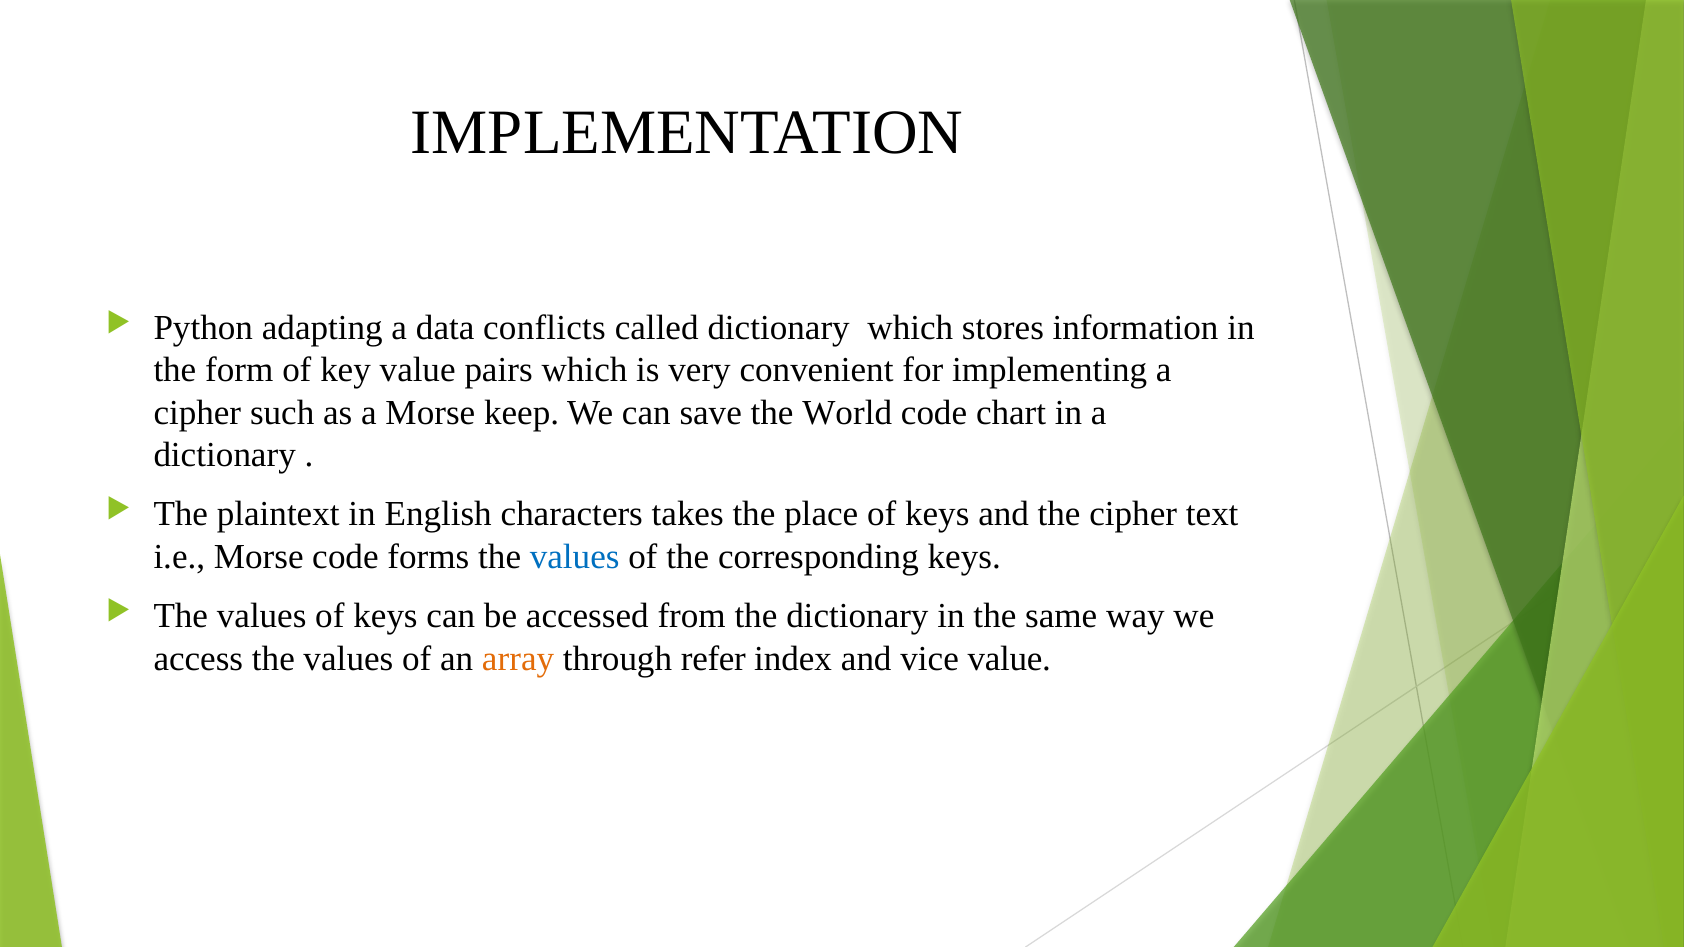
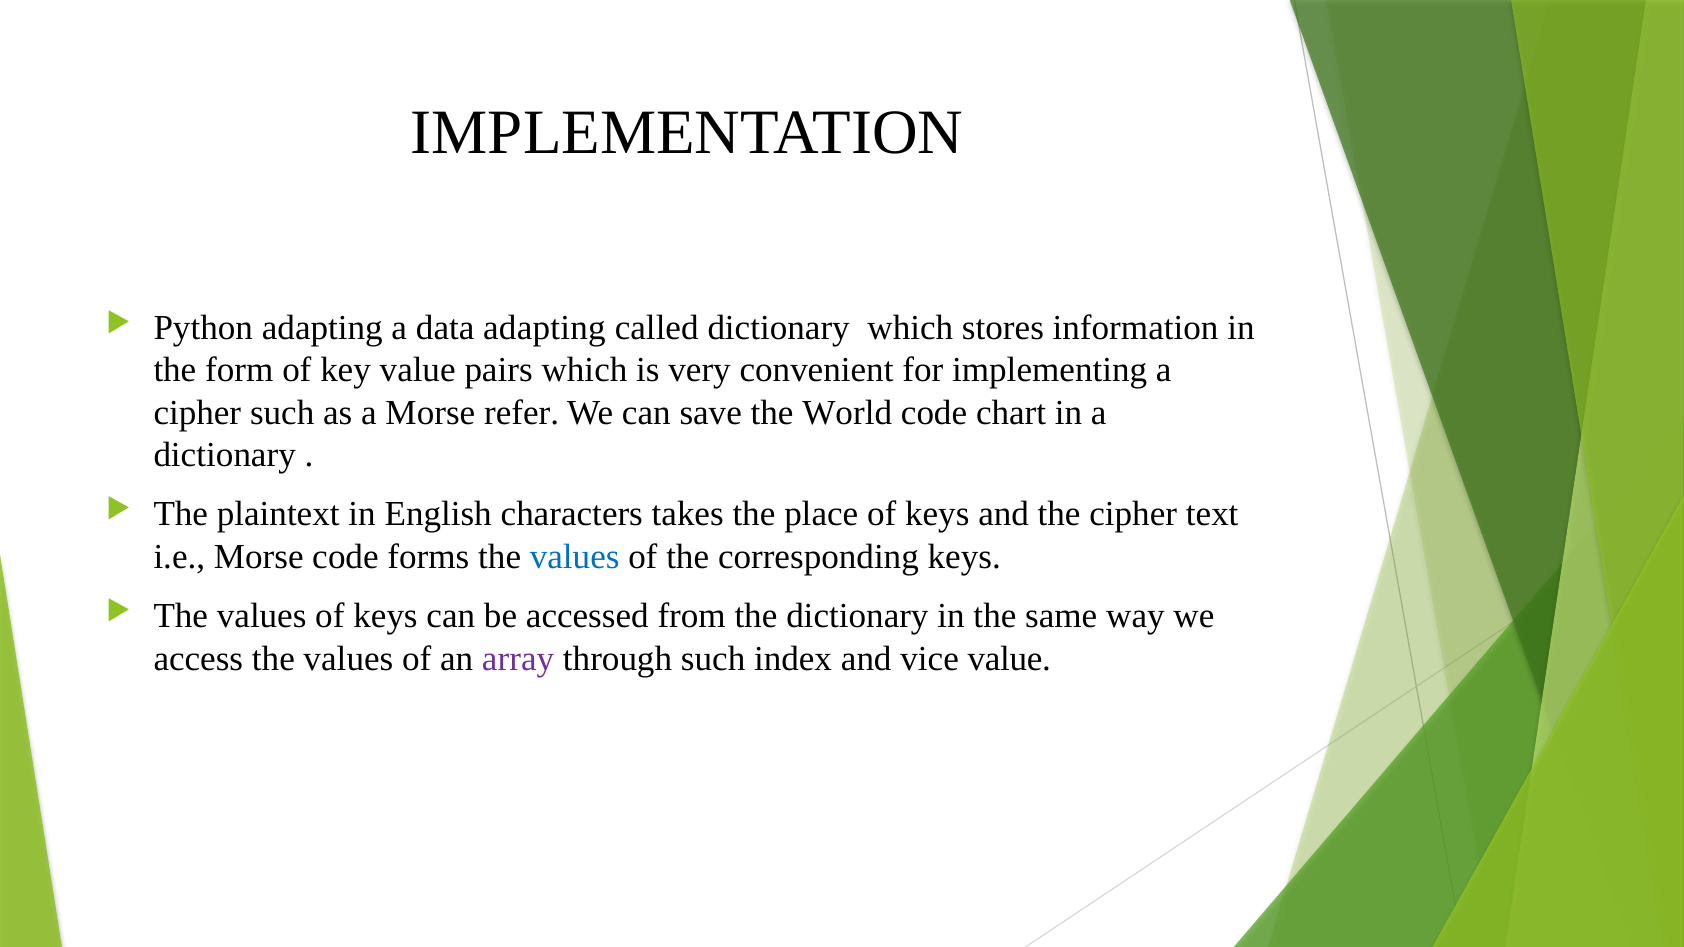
data conflicts: conflicts -> adapting (544, 328)
keep: keep -> refer (522, 413)
array colour: orange -> purple (518, 659)
through refer: refer -> such (713, 659)
